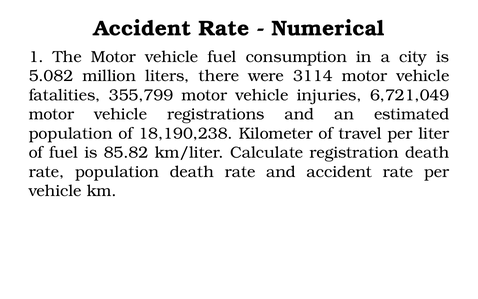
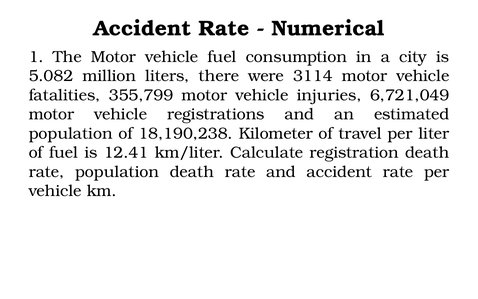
85.82: 85.82 -> 12.41 (126, 152)
